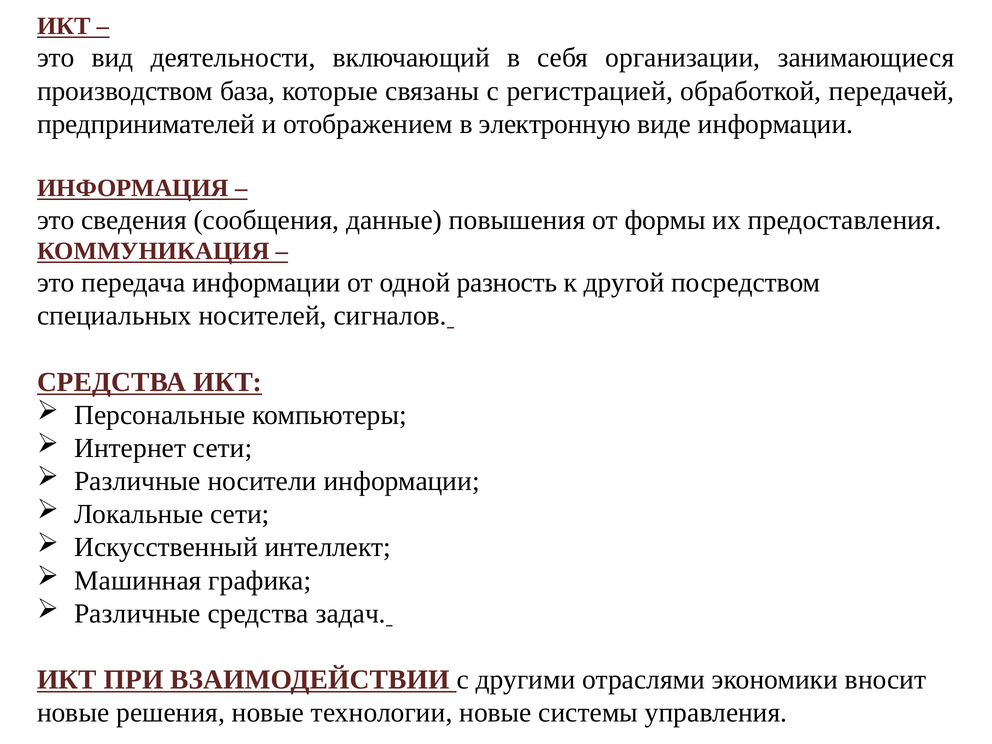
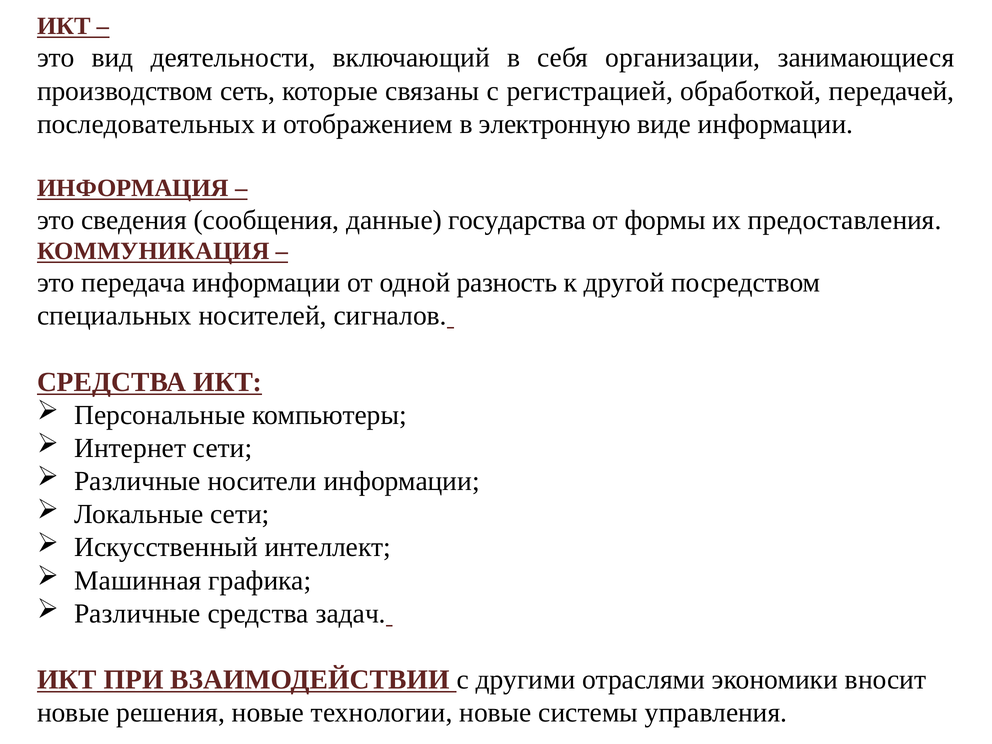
база: база -> сеть (248, 91)
предпринимателей: предпринимателей -> последовательных (146, 124)
повышения: повышения -> государства (517, 220)
